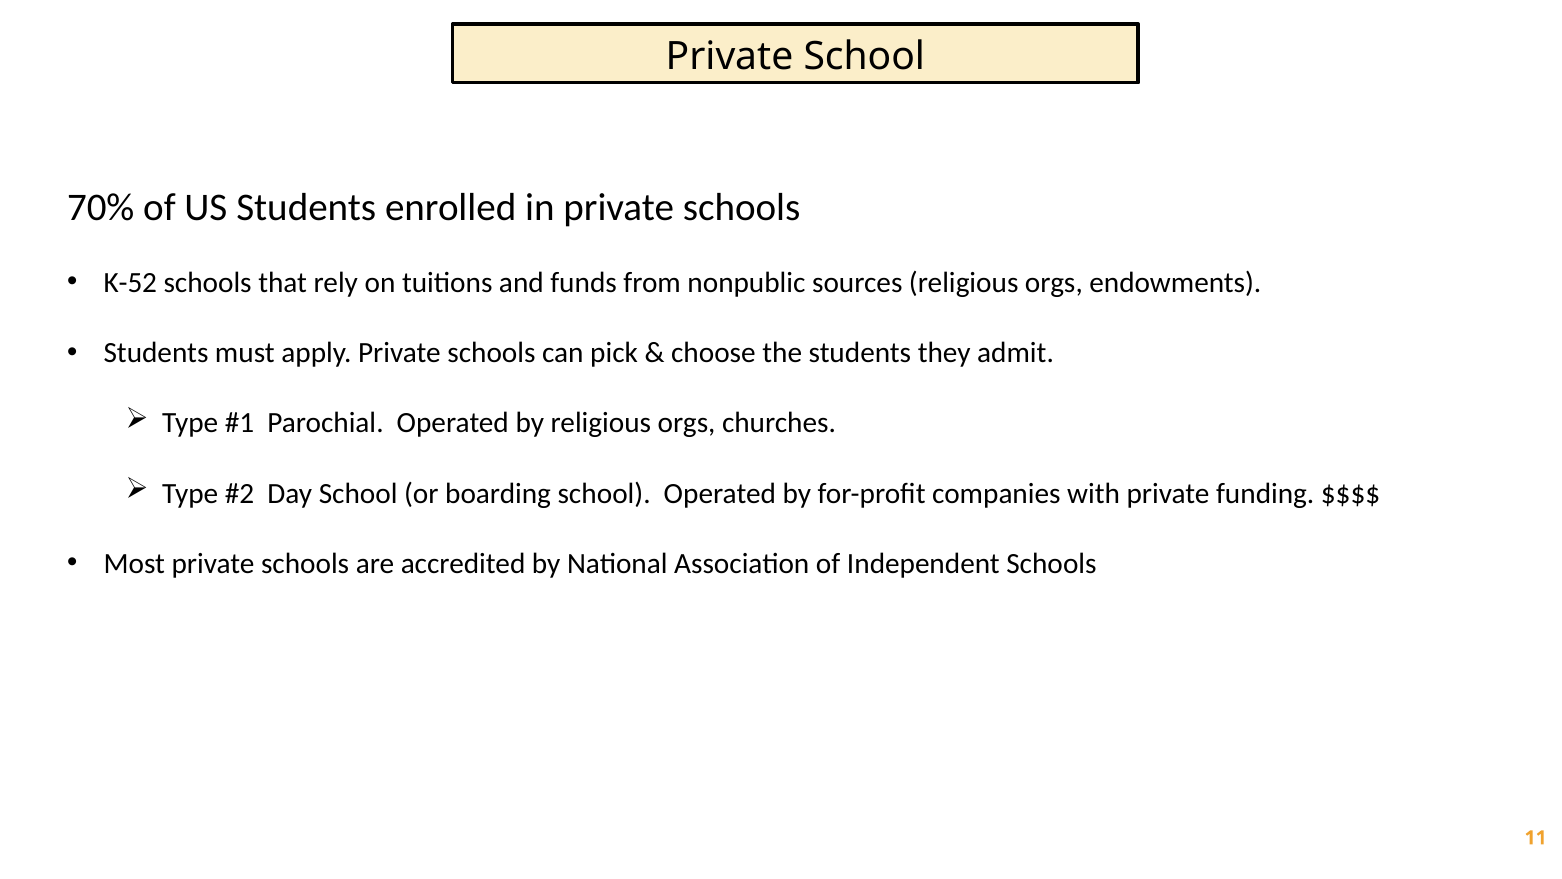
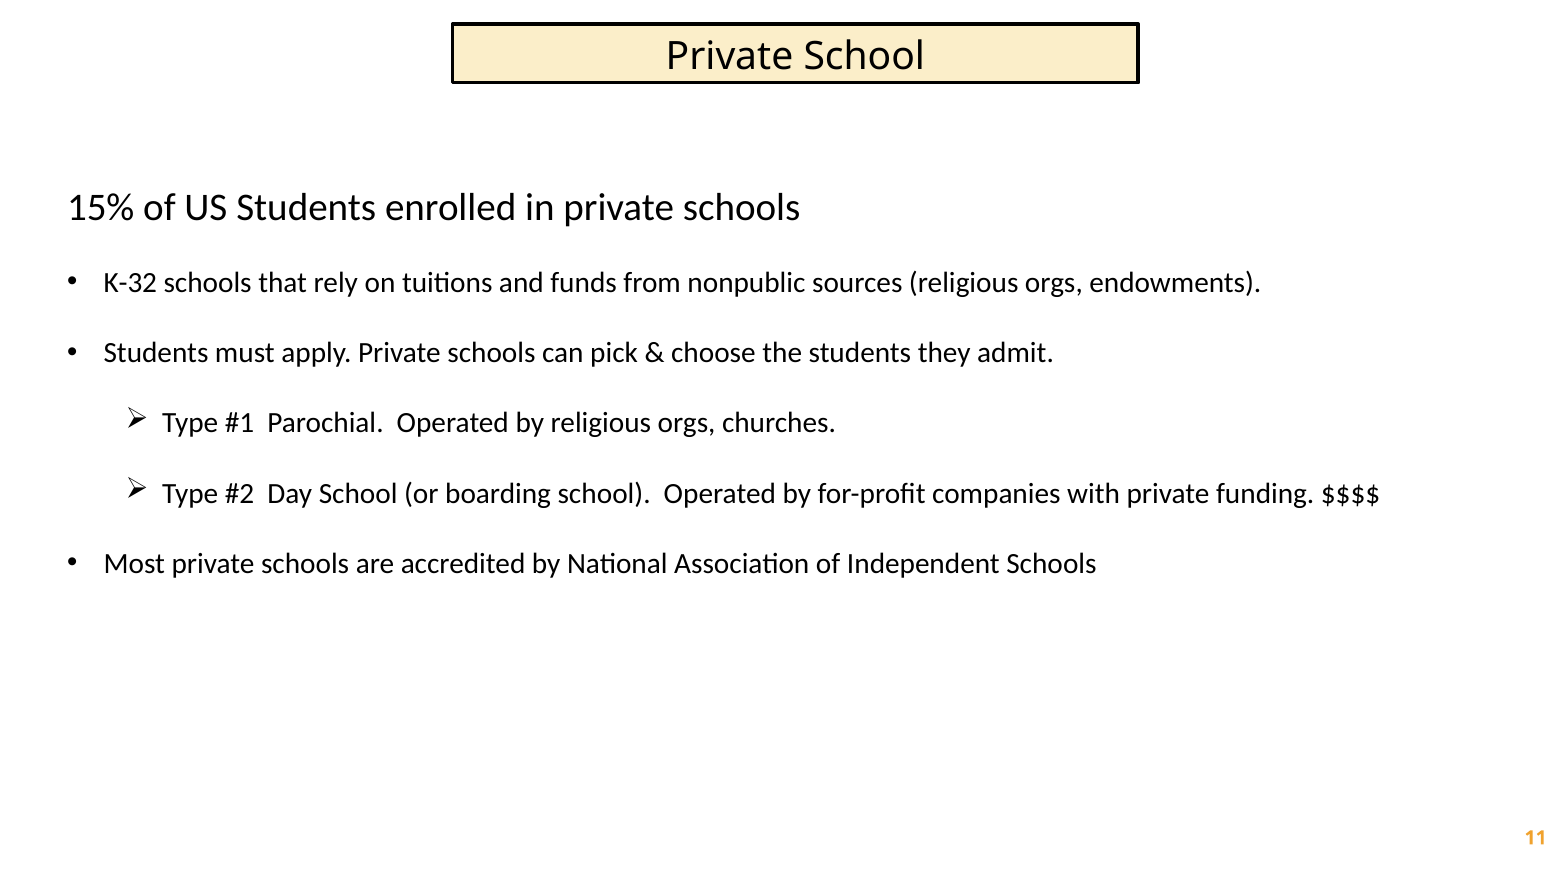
70%: 70% -> 15% (101, 207)
K-52: K-52 -> K-32 (130, 282)
